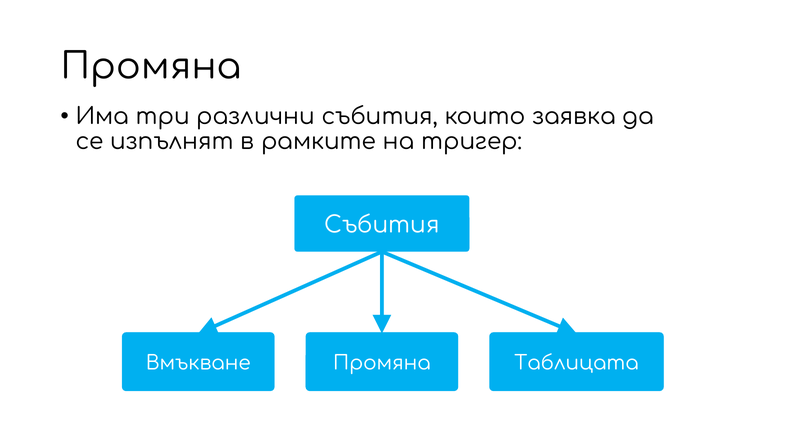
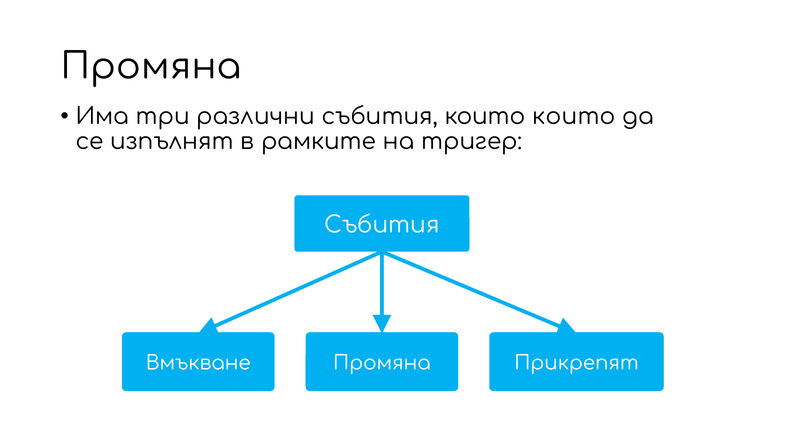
които заявка: заявка -> които (574, 117)
Таблицата: Таблицата -> Прикрепят (577, 363)
